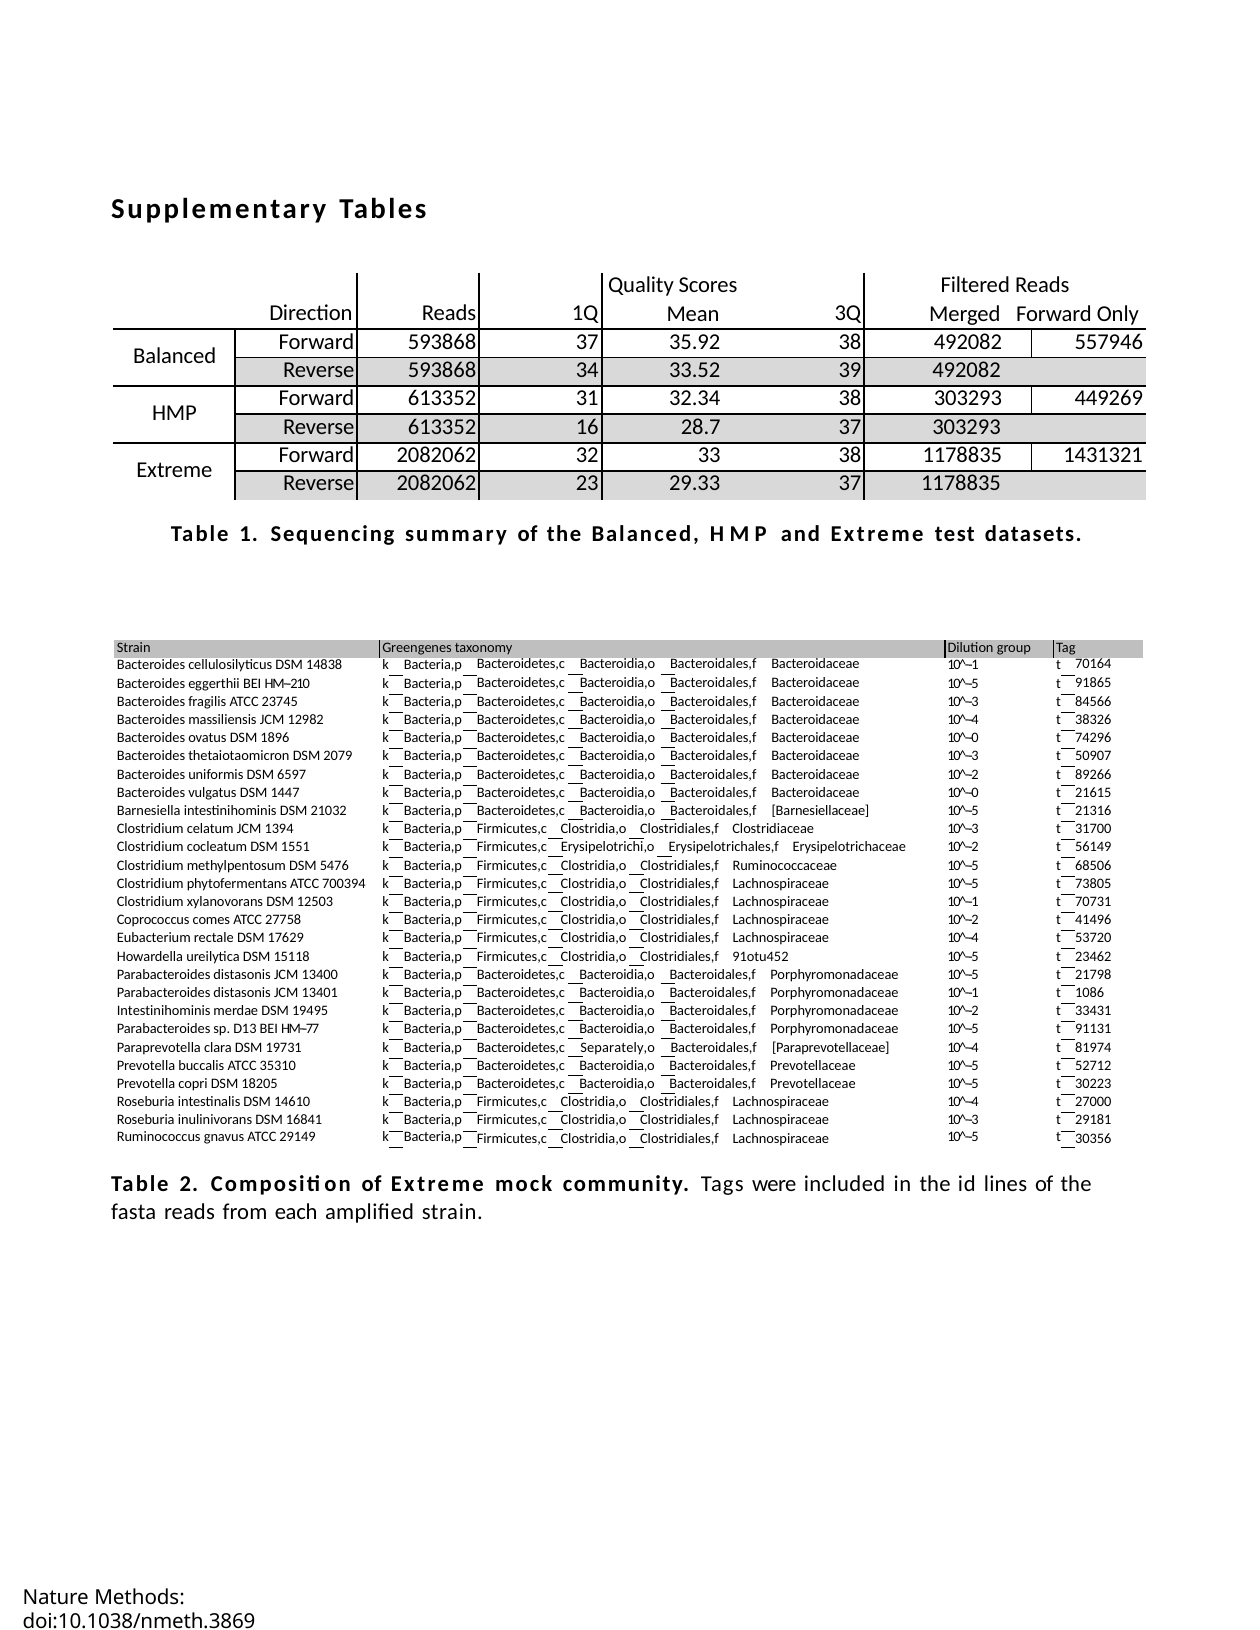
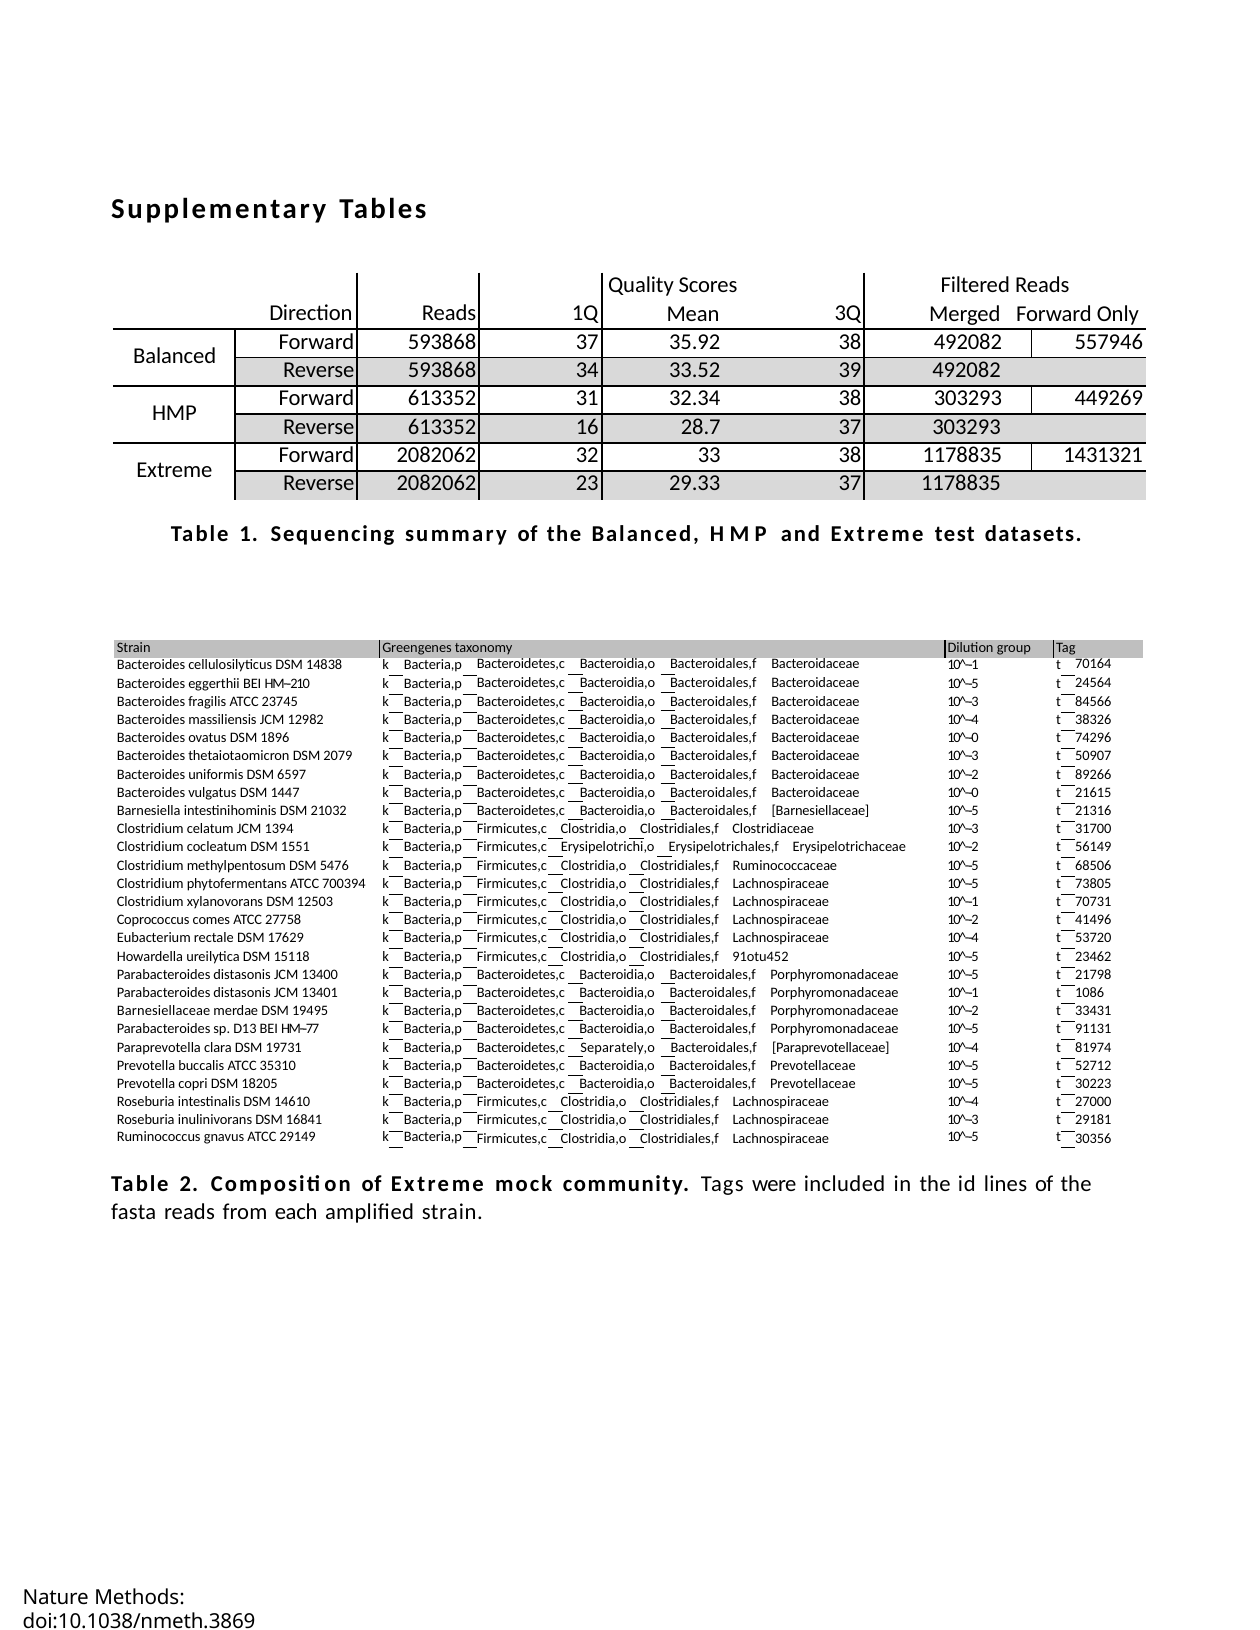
91865: 91865 -> 24564 (1093, 683)
Intestinihominis: Intestinihominis -> Barnesiellaceae (164, 1011)
